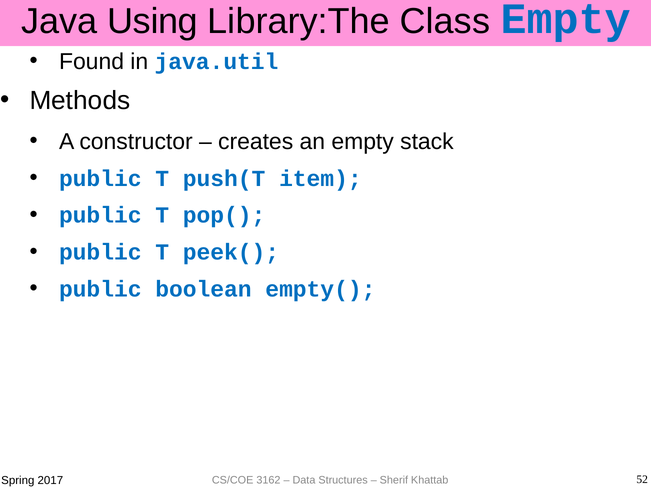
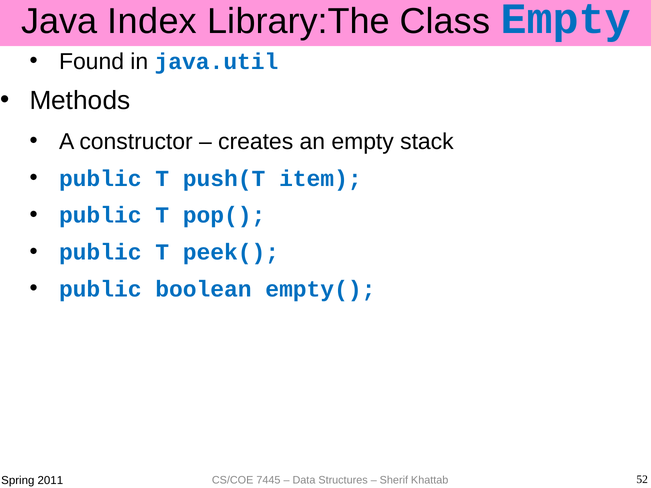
Using: Using -> Index (152, 21)
2017: 2017 -> 2011 (50, 481)
3162: 3162 -> 7445 (268, 480)
